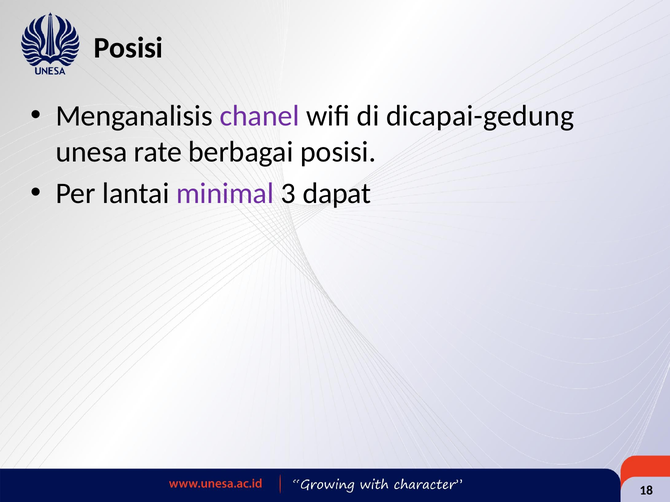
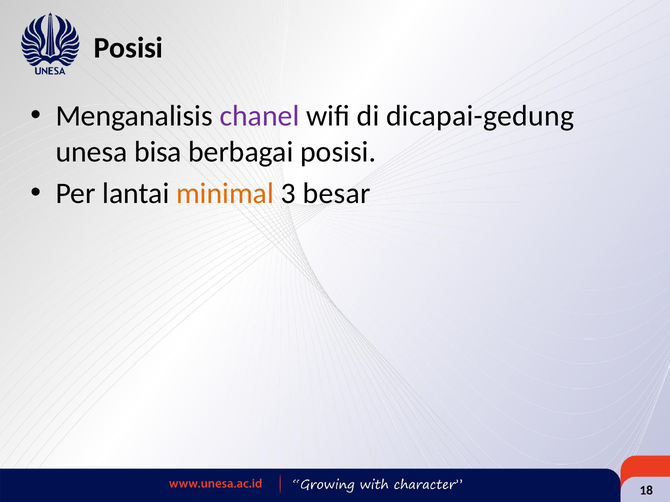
rate: rate -> bisa (158, 152)
minimal colour: purple -> orange (225, 194)
dapat: dapat -> besar (337, 194)
